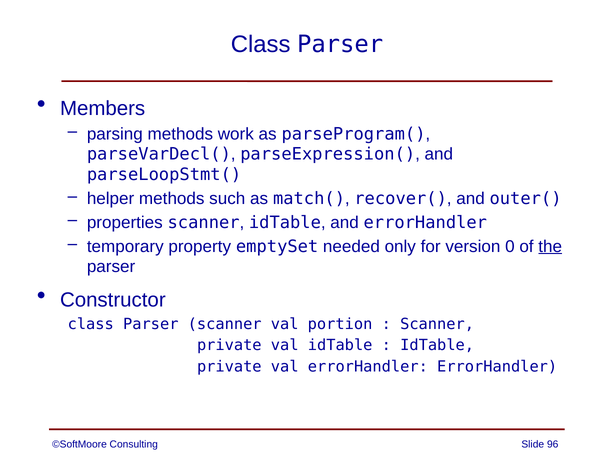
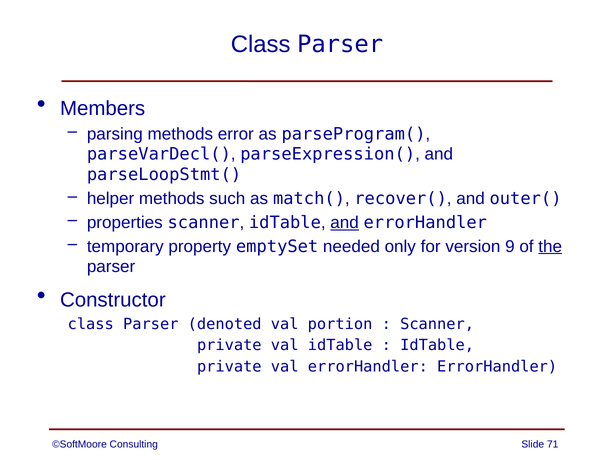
work: work -> error (236, 134)
and underline: none -> present (345, 223)
0: 0 -> 9 (510, 247)
Parser scanner: scanner -> denoted (225, 324)
96: 96 -> 71 (553, 445)
